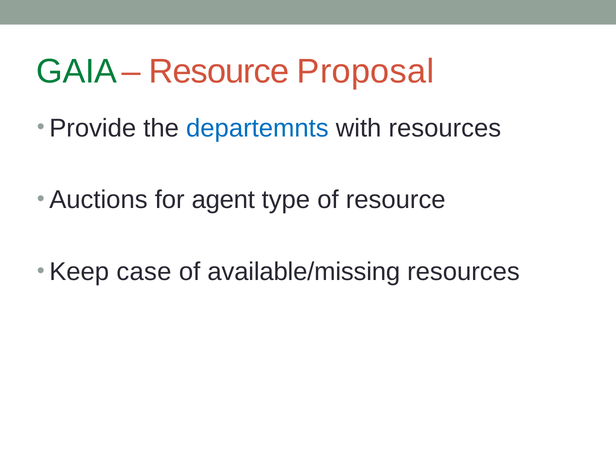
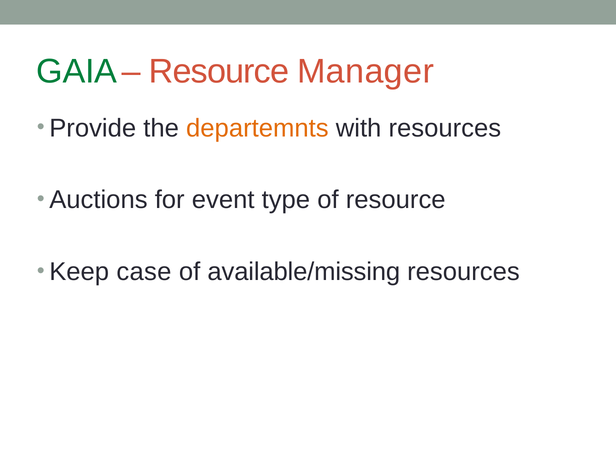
Proposal: Proposal -> Manager (366, 72)
departemnts colour: blue -> orange (257, 128)
agent: agent -> event (223, 200)
